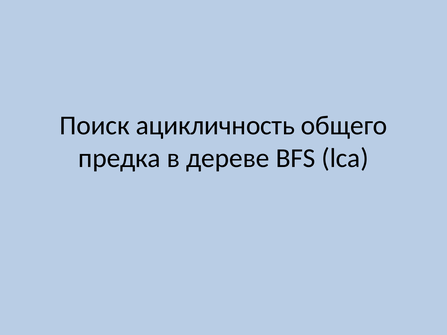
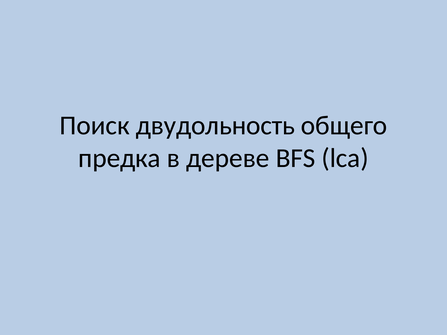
ацикличность: ацикличность -> двудольность (215, 126)
